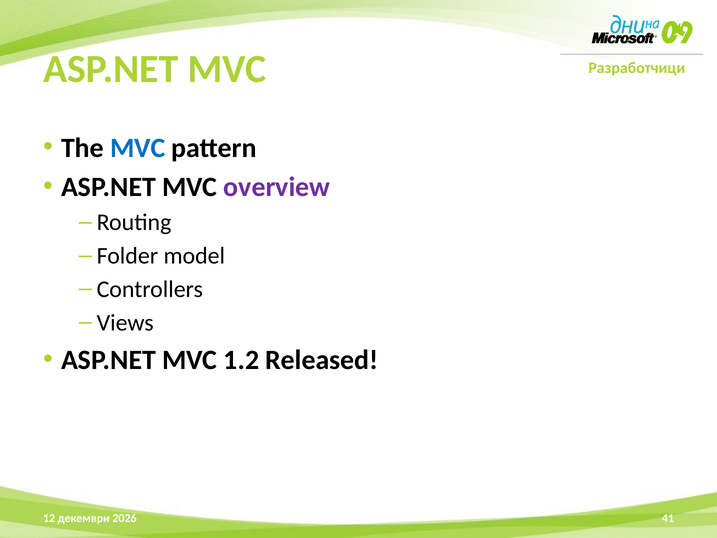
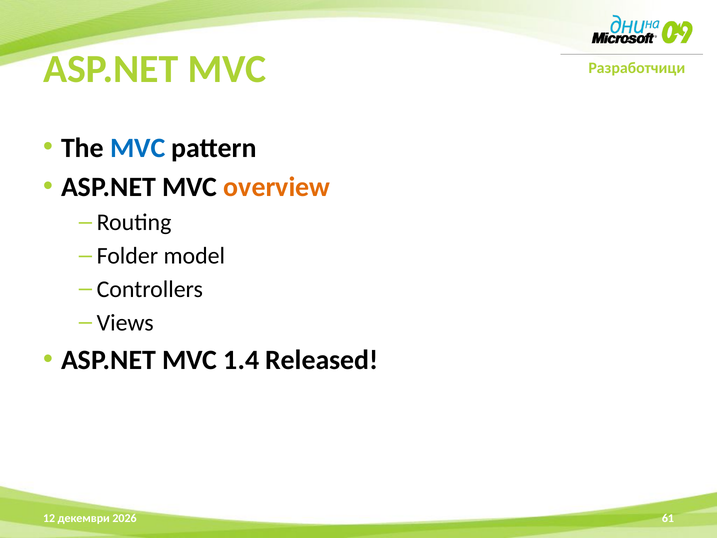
overview colour: purple -> orange (277, 187)
1.2: 1.2 -> 1.4 (241, 360)
41: 41 -> 61 (668, 518)
